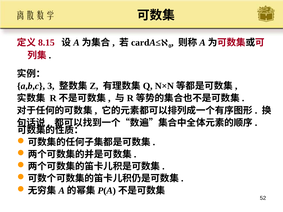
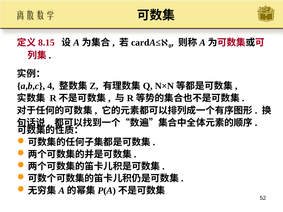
3: 3 -> 4 (51, 86)
